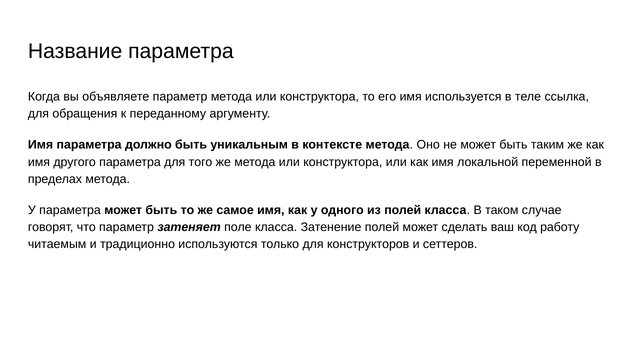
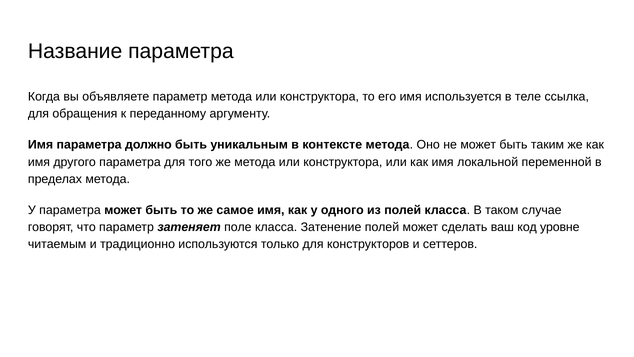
работу: работу -> уровне (560, 227)
